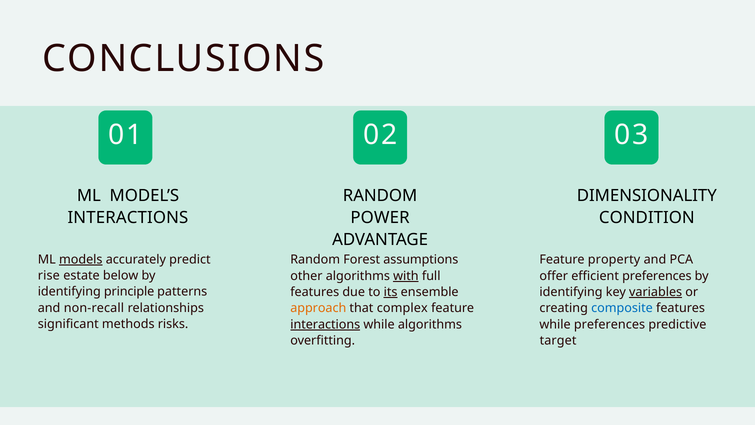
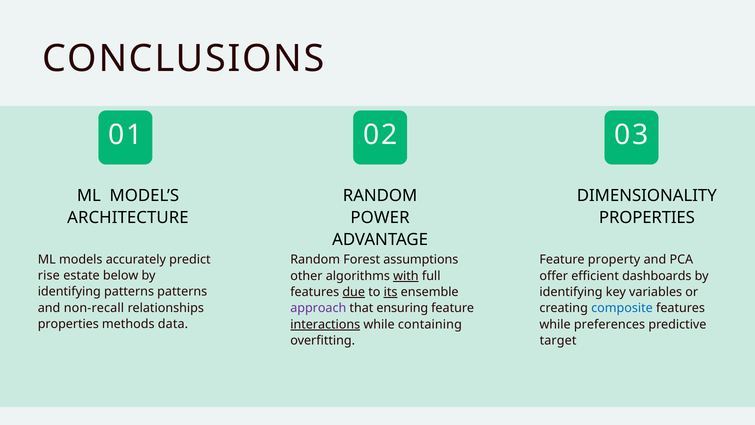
INTERACTIONS: INTERACTIONS -> ARCHITECTURE (128, 218)
CONDITION: CONDITION -> PROPERTIES (647, 218)
models underline: present -> none (81, 259)
efficient preferences: preferences -> dashboards (657, 276)
identifying principle: principle -> patterns (129, 292)
due underline: none -> present (354, 292)
variables underline: present -> none (656, 292)
approach colour: orange -> purple (318, 308)
complex: complex -> ensuring (402, 308)
significant: significant -> properties (68, 324)
risks: risks -> data (173, 324)
while algorithms: algorithms -> containing (430, 324)
